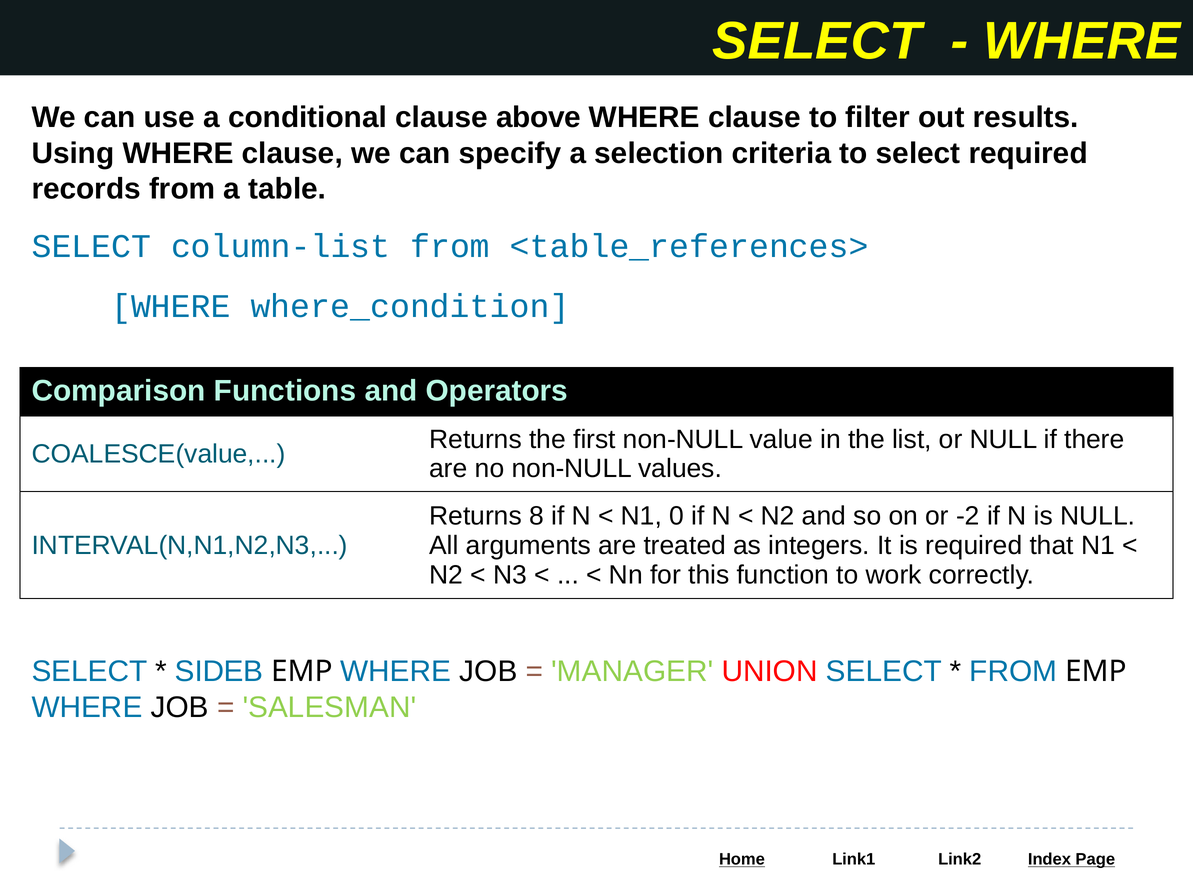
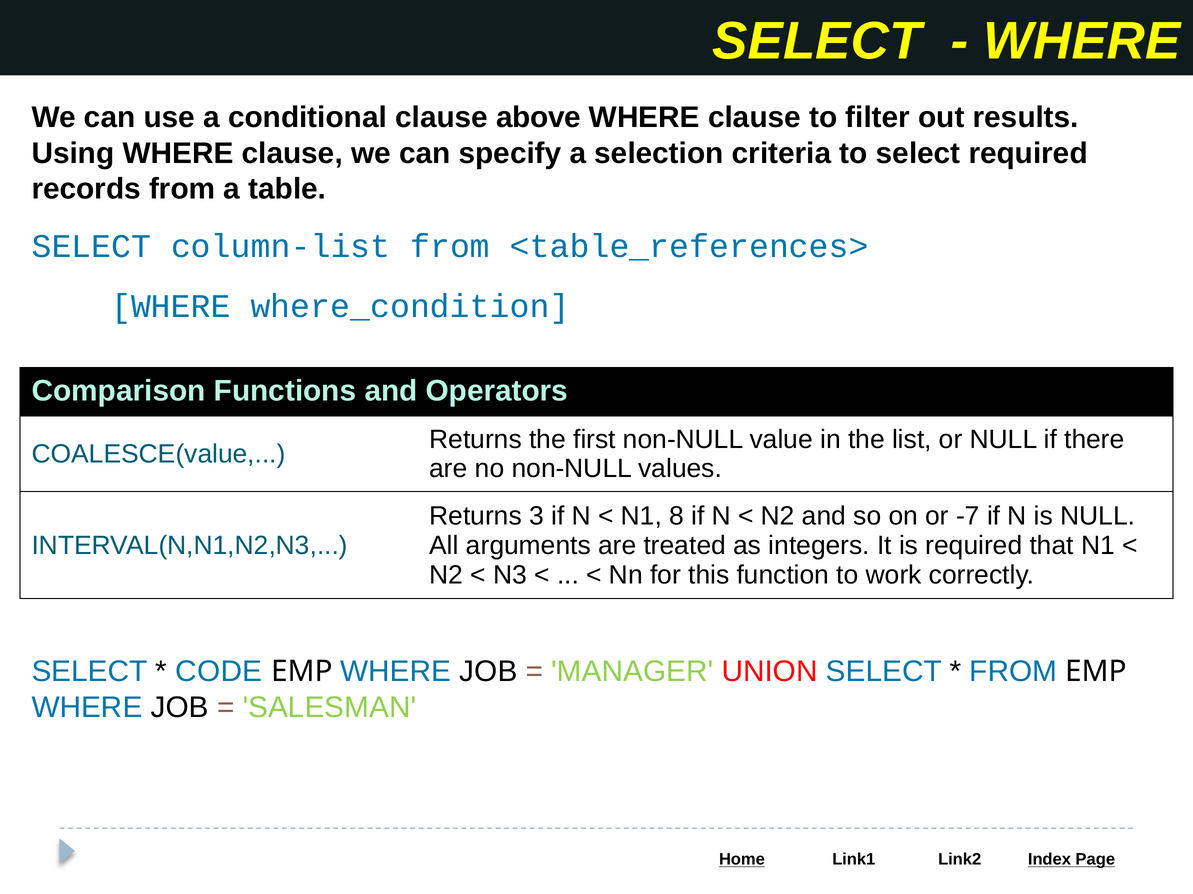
8: 8 -> 3 (536, 516)
0: 0 -> 8 (677, 516)
-2: -2 -> -7 (968, 516)
SIDEB: SIDEB -> CODE (219, 672)
